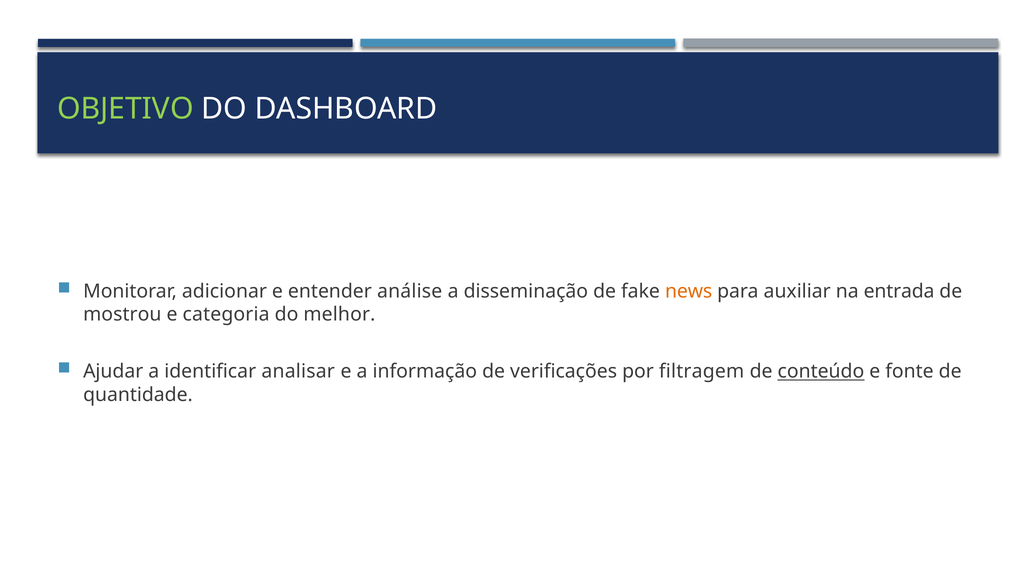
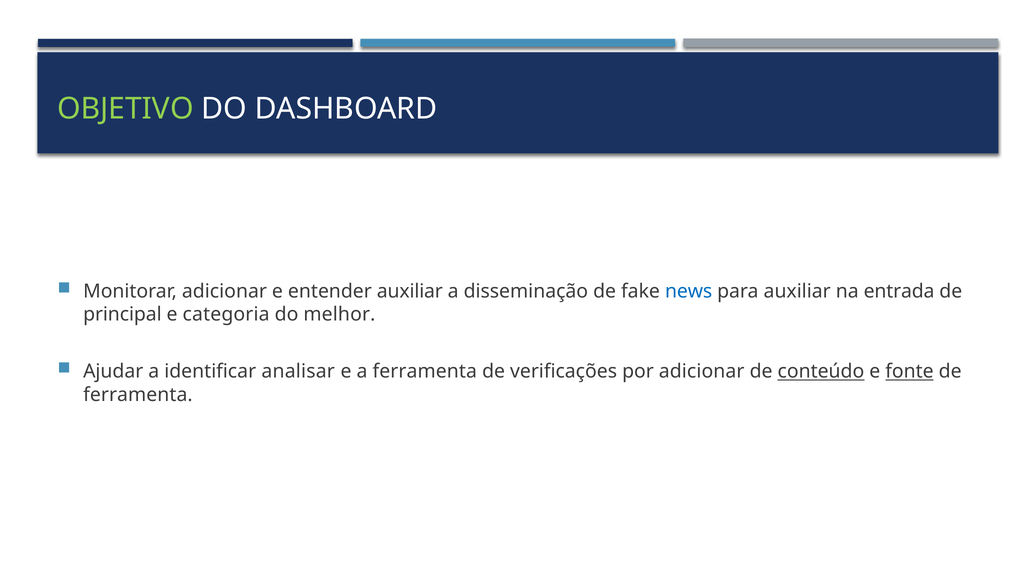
entender análise: análise -> auxiliar (410, 291)
news colour: orange -> blue (689, 291)
mostrou: mostrou -> principal (122, 314)
a informação: informação -> ferramenta (425, 371)
por filtragem: filtragem -> adicionar (702, 371)
fonte underline: none -> present (909, 371)
quantidade: quantidade -> ferramenta (138, 395)
